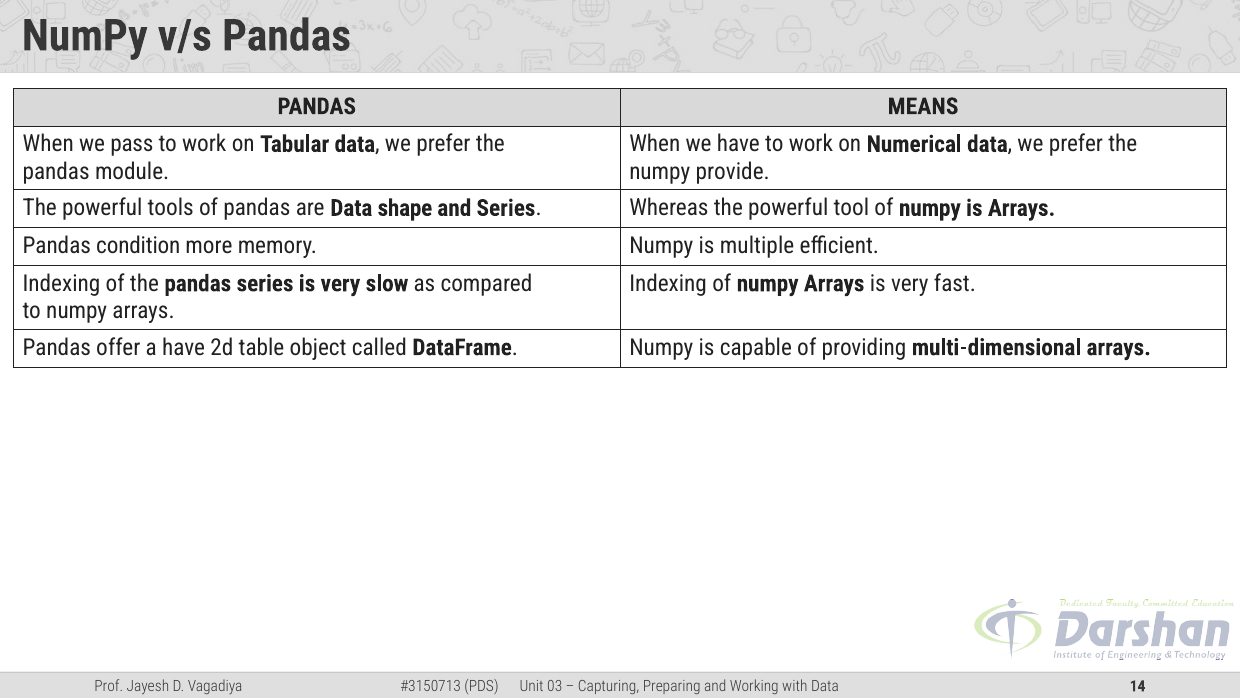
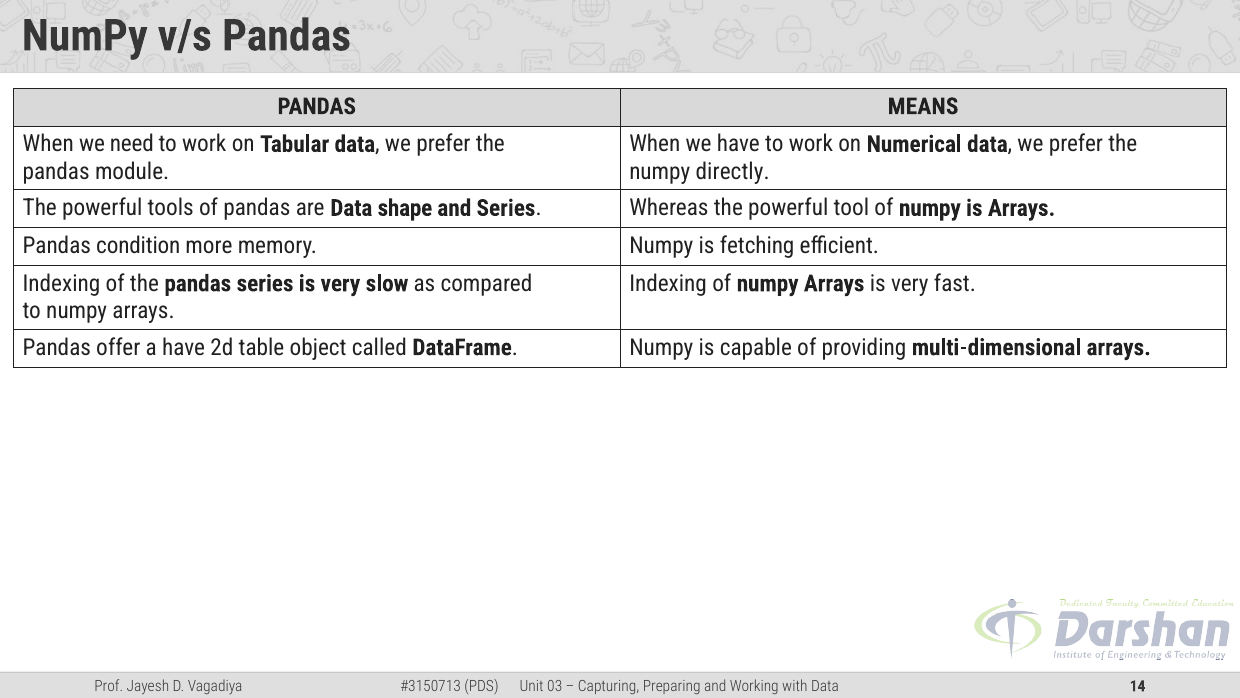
pass: pass -> need (132, 144)
provide: provide -> directly (733, 171)
multiple: multiple -> fetching (757, 246)
